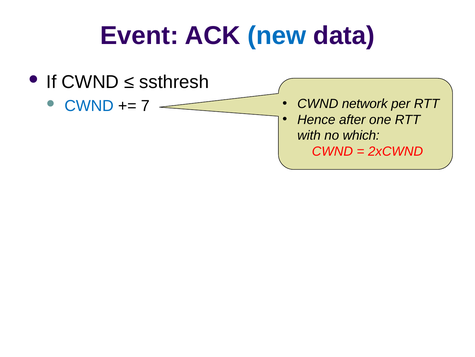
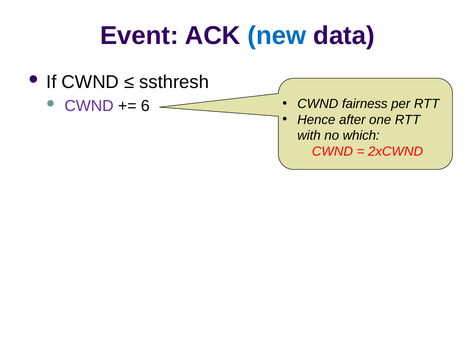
CWND colour: blue -> purple (89, 106)
7: 7 -> 6 (145, 106)
network: network -> fairness (365, 104)
